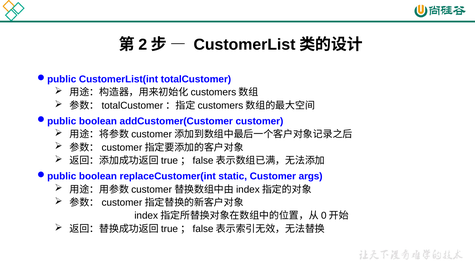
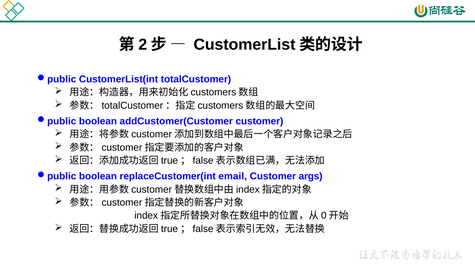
static: static -> email (233, 176)
